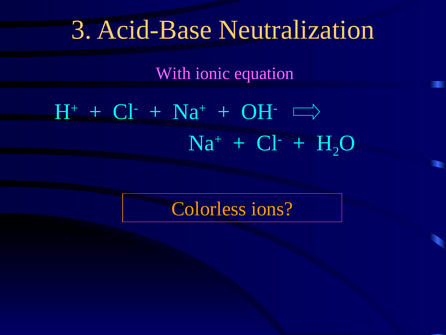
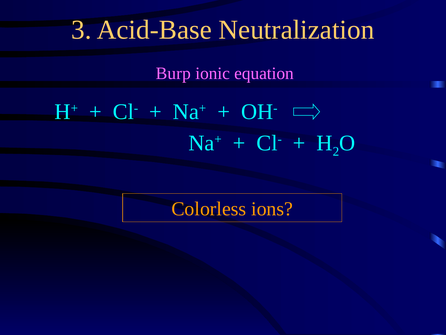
With: With -> Burp (173, 73)
